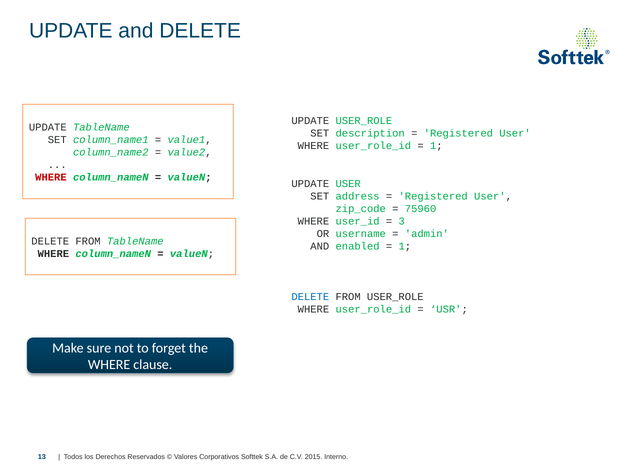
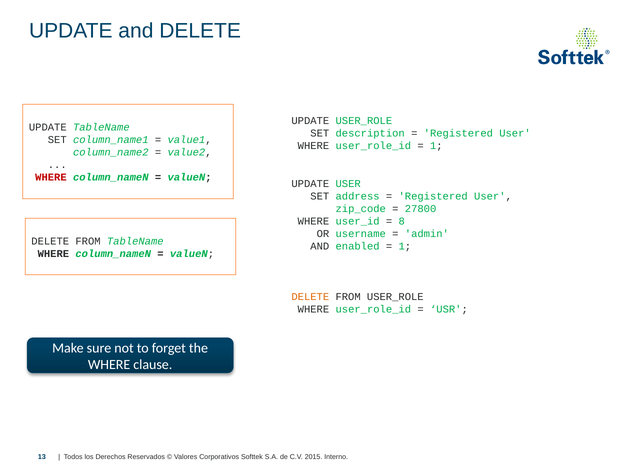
75960: 75960 -> 27800 (421, 209)
3: 3 -> 8 (402, 222)
DELETE colour: blue -> orange (310, 297)
